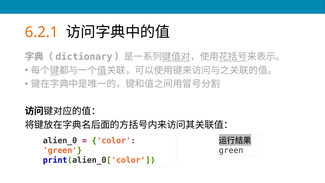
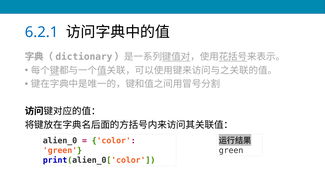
6.2.1 colour: orange -> blue (42, 32)
